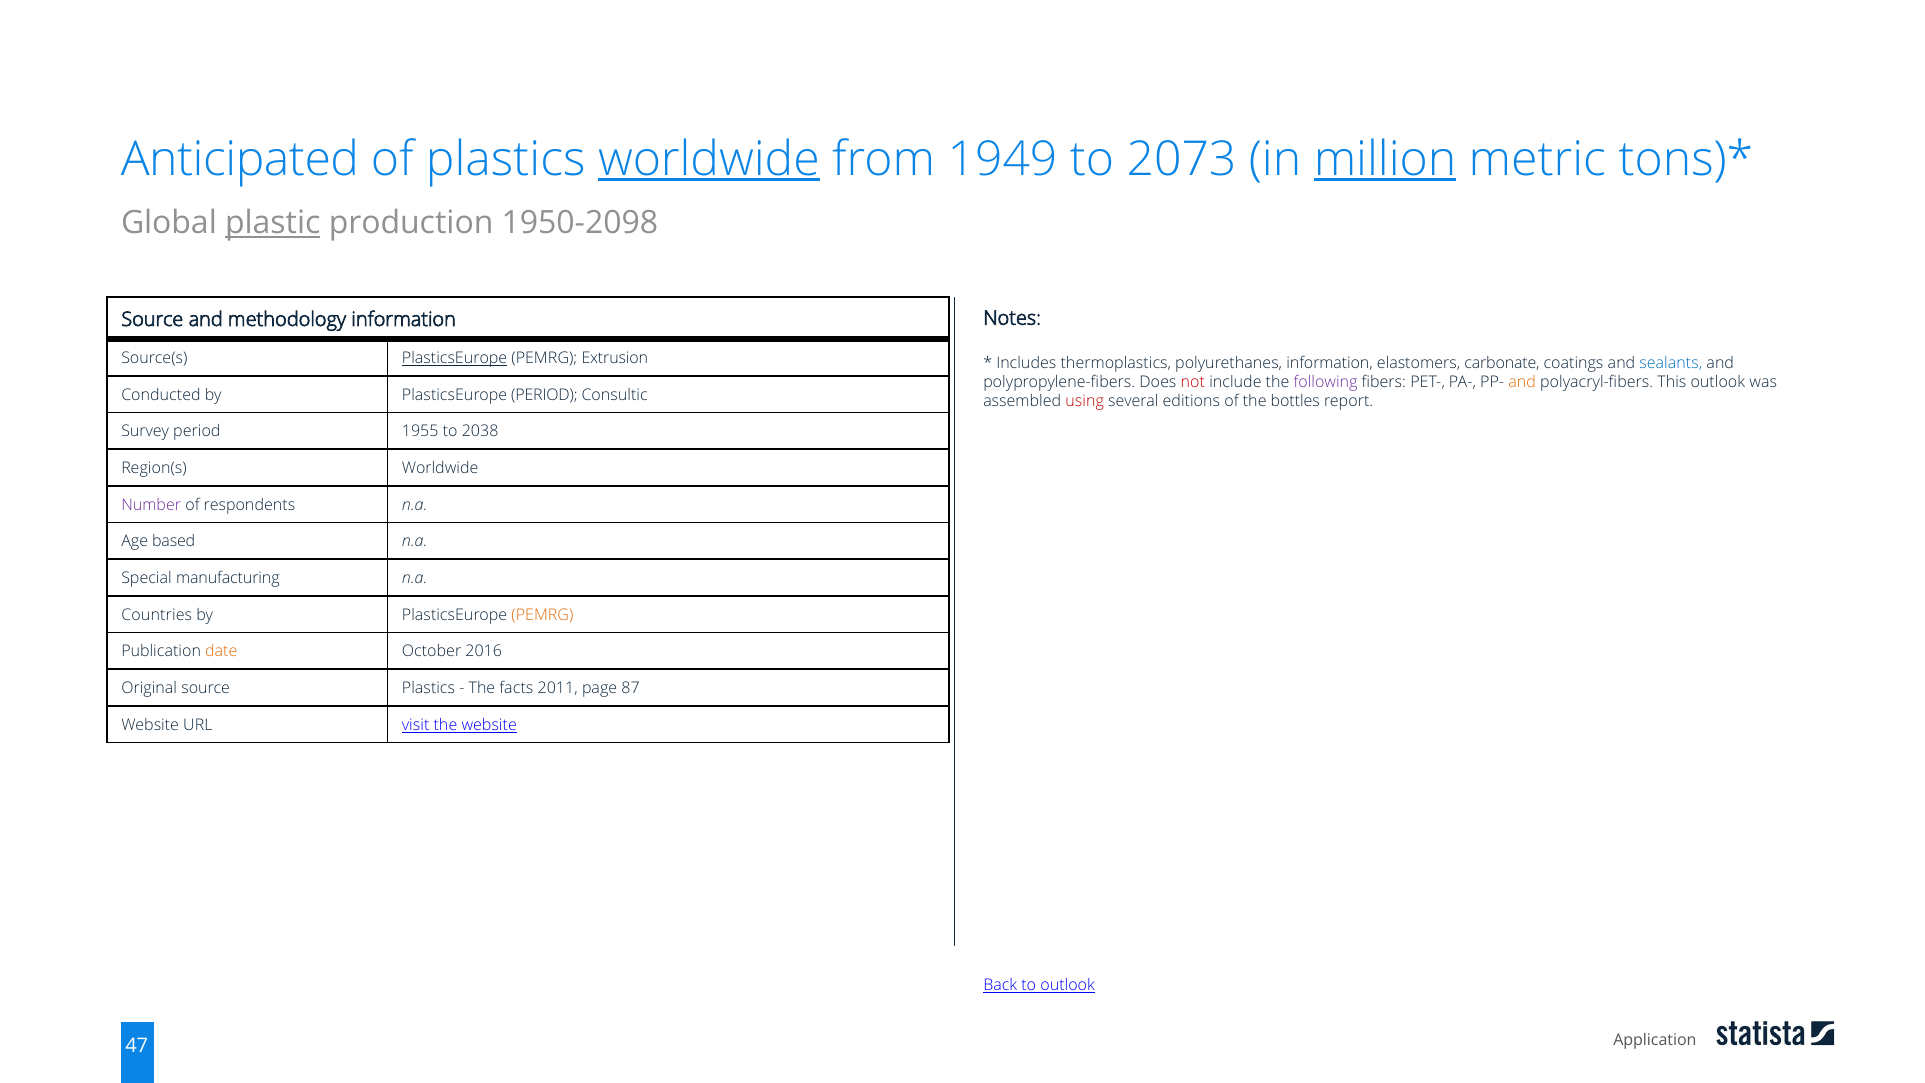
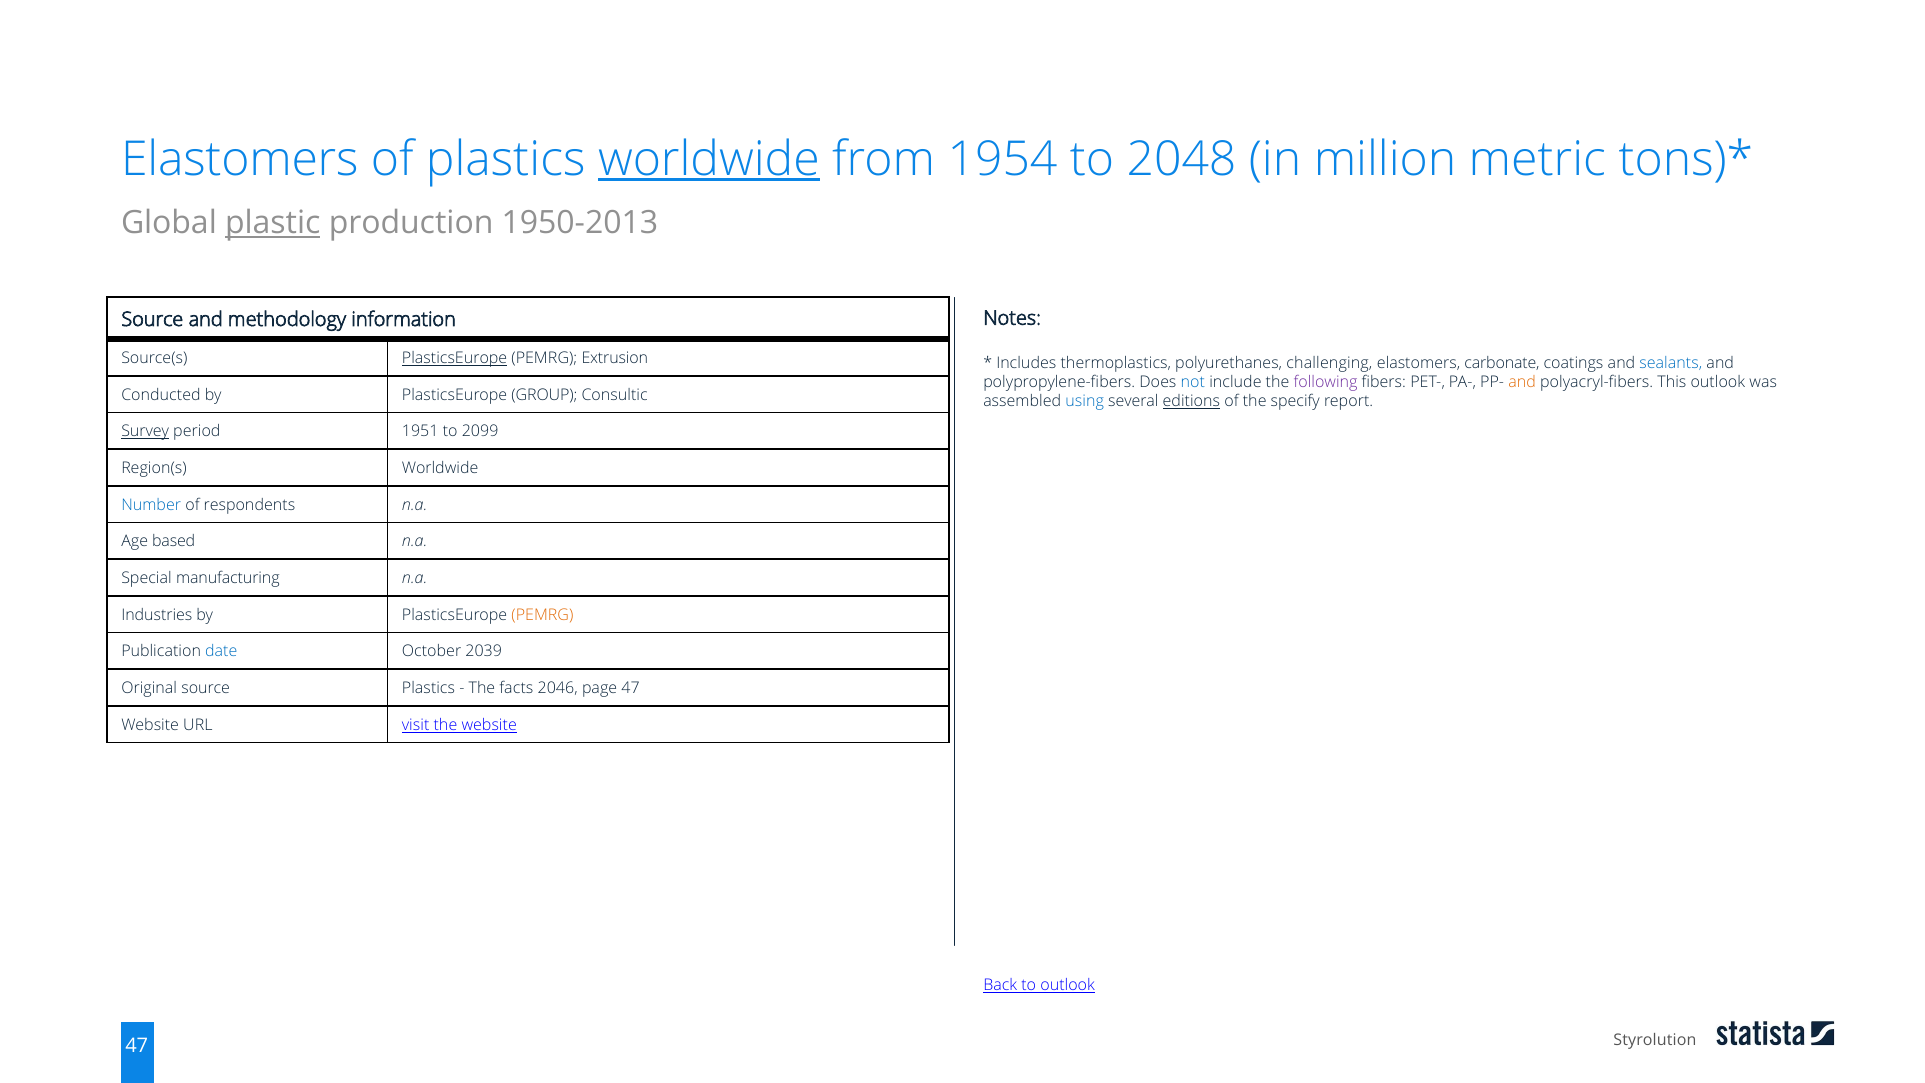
Anticipated: Anticipated -> Elastomers (240, 159)
1949: 1949 -> 1954 (1003, 159)
2073: 2073 -> 2048 (1182, 159)
million underline: present -> none (1385, 159)
1950-2098: 1950-2098 -> 1950-2013 (580, 223)
polyurethanes information: information -> challenging (1329, 363)
not colour: red -> blue (1193, 382)
PlasticsEurope PERIOD: PERIOD -> GROUP (544, 395)
using colour: red -> blue (1085, 401)
editions underline: none -> present (1191, 401)
bottles: bottles -> specify (1295, 401)
Survey underline: none -> present (145, 432)
1955: 1955 -> 1951 (420, 432)
2038: 2038 -> 2099 (480, 432)
Number colour: purple -> blue (151, 505)
Countries: Countries -> Industries (157, 615)
date colour: orange -> blue (221, 652)
2016: 2016 -> 2039 (484, 652)
2011: 2011 -> 2046 (558, 688)
page 87: 87 -> 47 (631, 688)
Application: Application -> Styrolution (1655, 1040)
